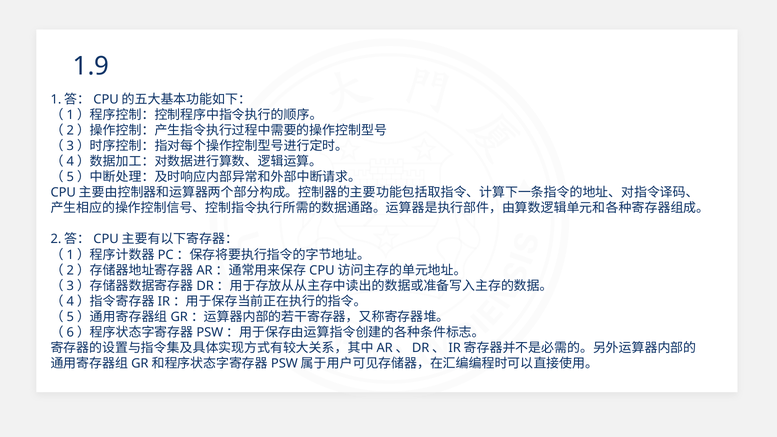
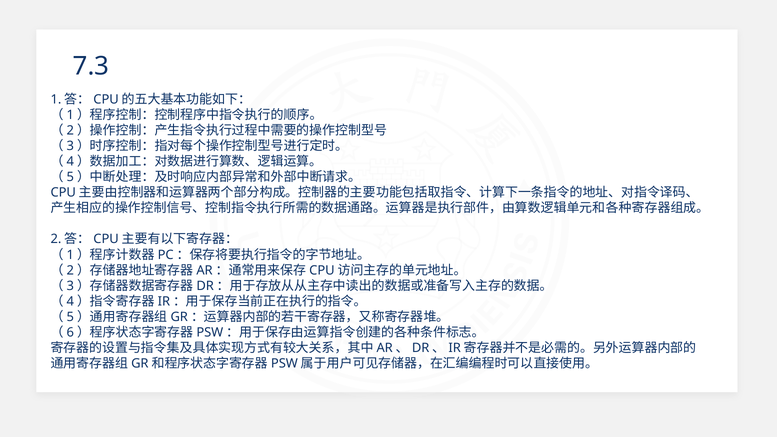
1.9: 1.9 -> 7.3 (91, 66)
